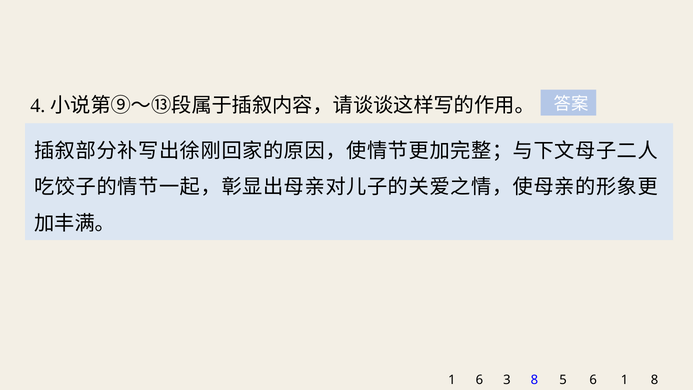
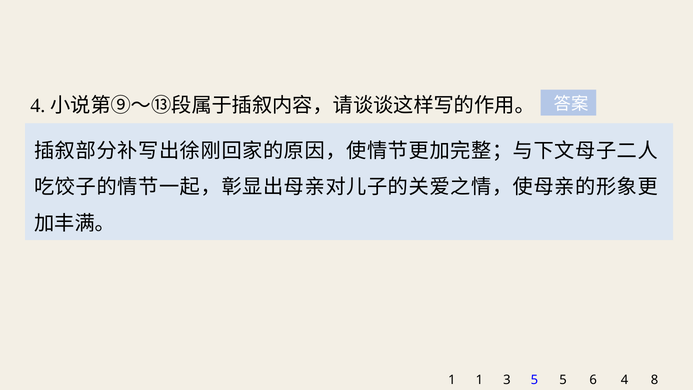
1 6: 6 -> 1 (479, 380)
3 8: 8 -> 5 (534, 380)
6 1: 1 -> 4 (624, 380)
